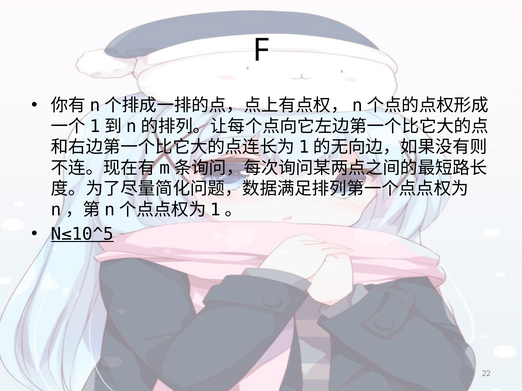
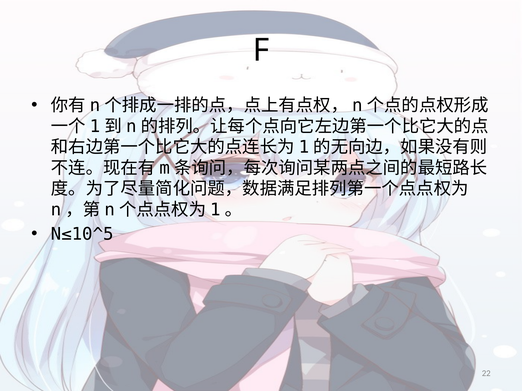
N≤10^5 underline: present -> none (82, 234)
